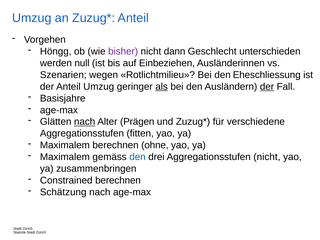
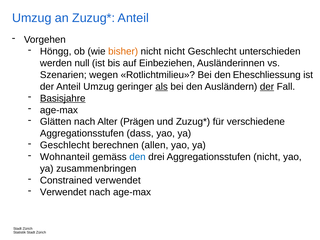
bisher colour: purple -> orange (123, 51)
nicht dann: dann -> nicht (174, 51)
Basisjahre underline: none -> present (63, 98)
nach underline: present -> none (85, 122)
fitten: fitten -> dass (140, 133)
Maximalem: Maximalem -> Geschlecht (65, 145)
ohne: ohne -> allen (155, 145)
Maximalem: Maximalem -> Wohnanteil (65, 157)
Constrained berechnen: berechnen -> verwendet (118, 180)
Schätzung: Schätzung -> Verwendet (63, 192)
